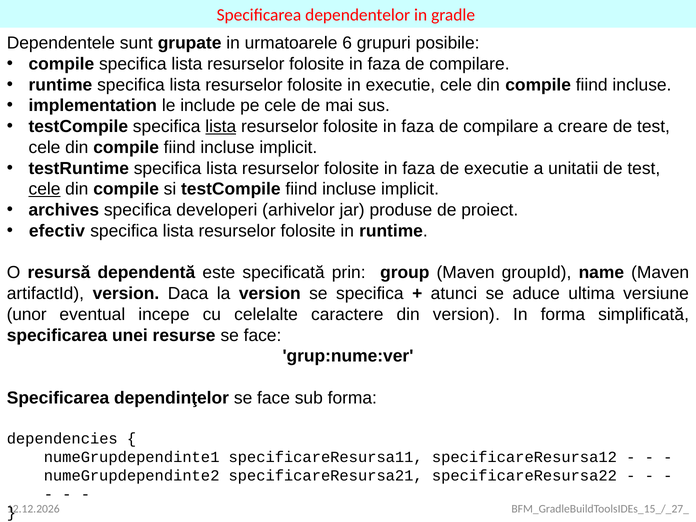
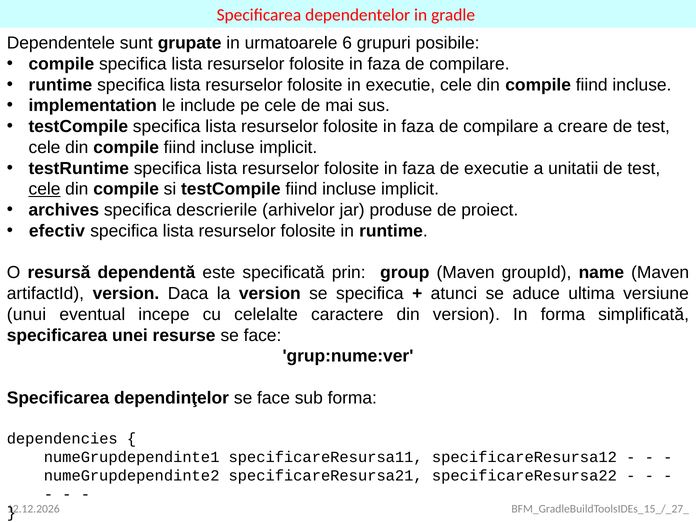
lista underline: present -> none (221, 127)
developeri: developeri -> descrierile (217, 210)
unor: unor -> unui (27, 314)
